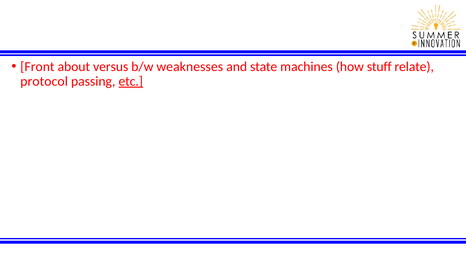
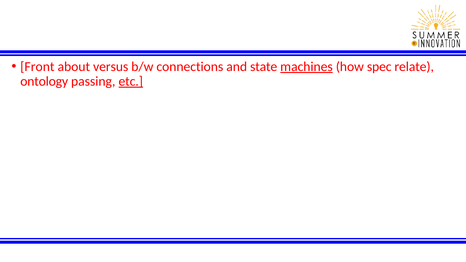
weaknesses: weaknesses -> connections (190, 67)
machines underline: none -> present (307, 67)
stuff: stuff -> spec (379, 67)
protocol: protocol -> ontology (44, 81)
